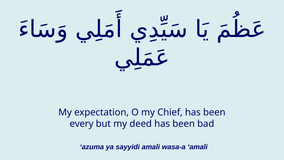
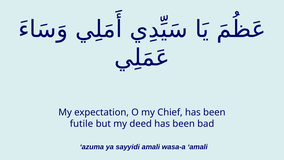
every: every -> futile (81, 123)
